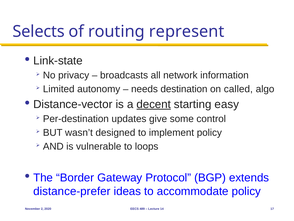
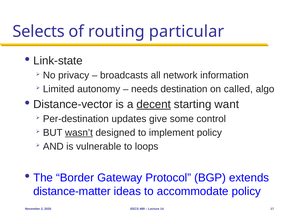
represent: represent -> particular (187, 31)
easy: easy -> want (227, 104)
wasn’t underline: none -> present (79, 132)
distance-prefer: distance-prefer -> distance-matter (72, 191)
